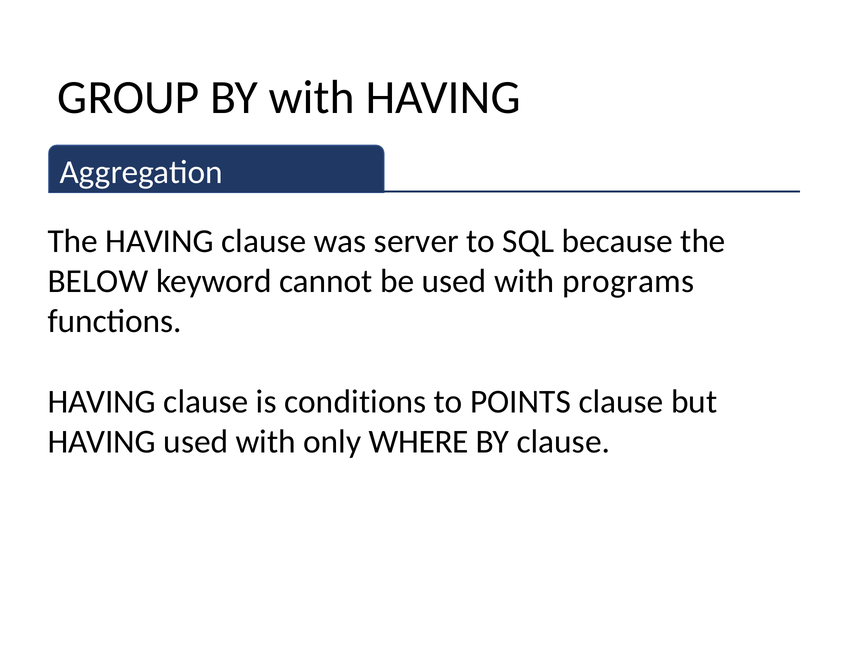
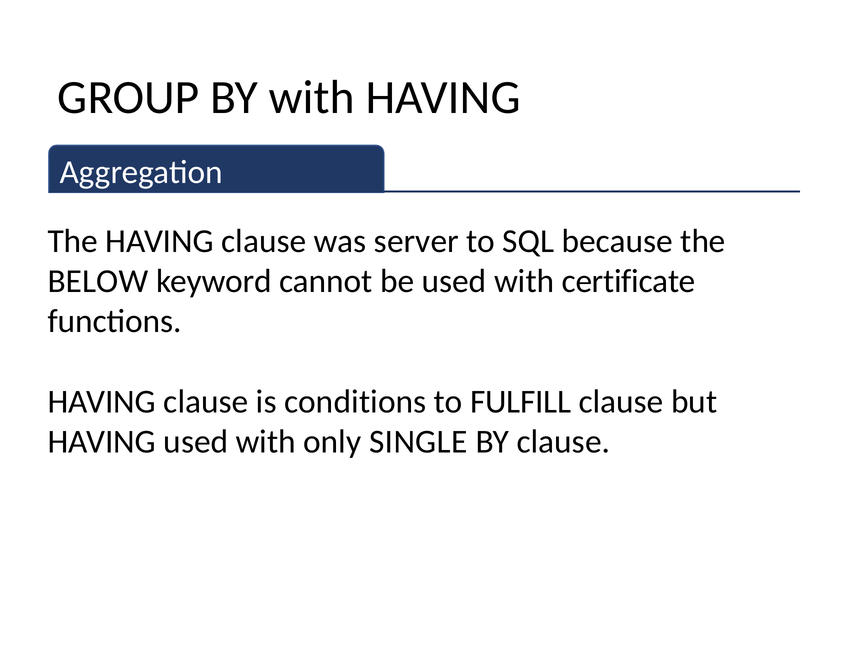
programs: programs -> certificate (629, 281)
POINTS: POINTS -> FULFILL (521, 401)
WHERE: WHERE -> SINGLE (418, 441)
